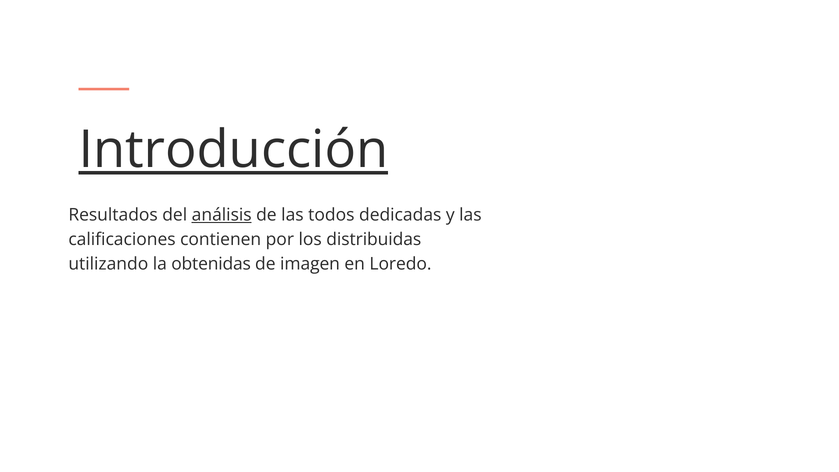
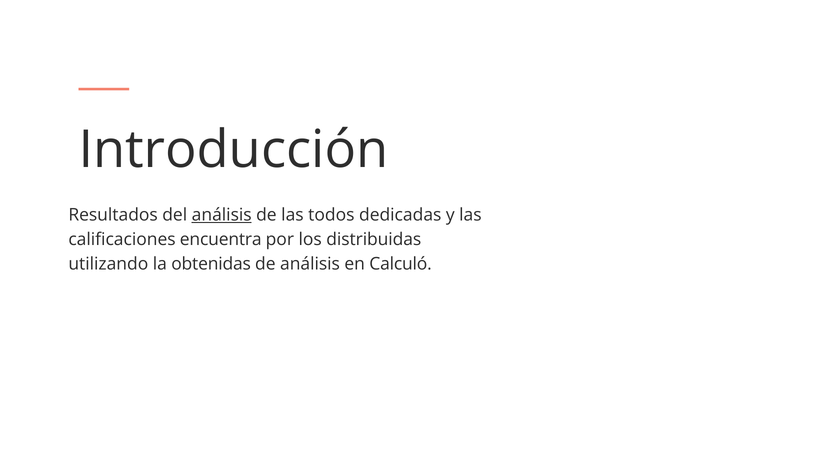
Introducción underline: present -> none (233, 150)
contienen: contienen -> encuentra (221, 239)
de imagen: imagen -> análisis (310, 264)
Loredo: Loredo -> Calculó (401, 264)
